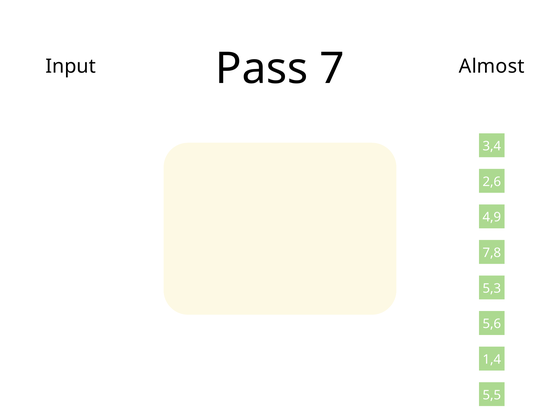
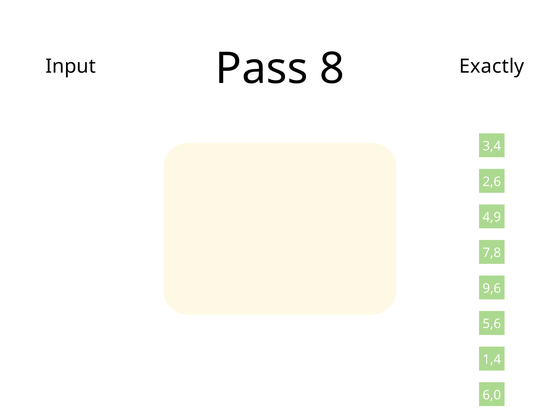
7: 7 -> 8 (332, 69)
Almost: Almost -> Exactly (492, 66)
5,3: 5,3 -> 9,6 (492, 288)
5,5: 5,5 -> 6,0 (492, 395)
